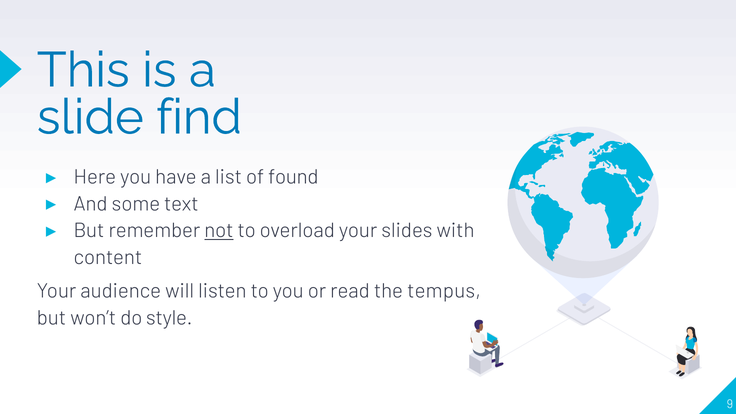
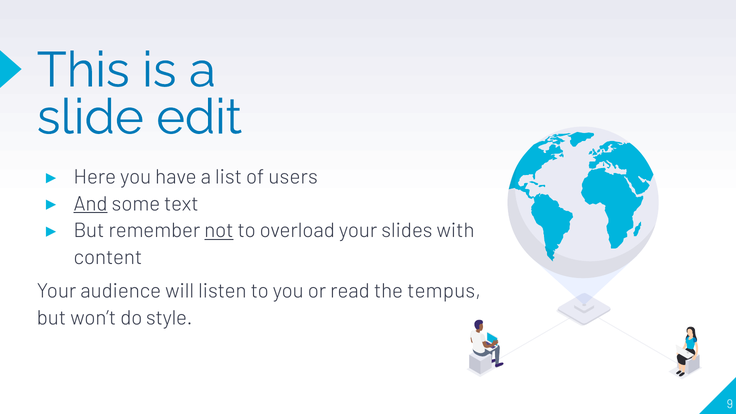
find: find -> edit (199, 117)
found: found -> users (293, 177)
And underline: none -> present (91, 204)
